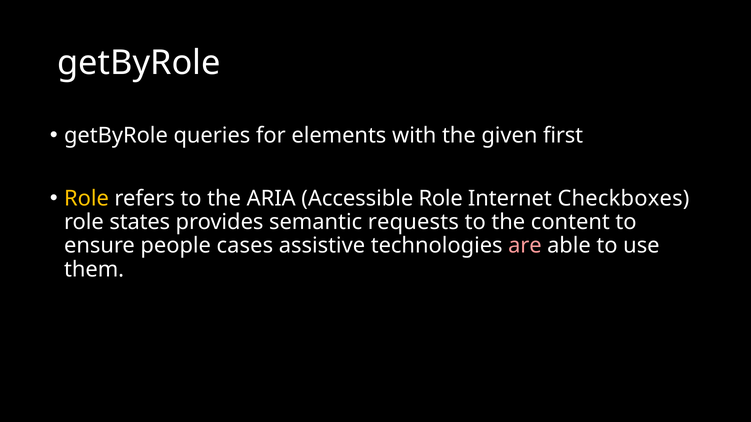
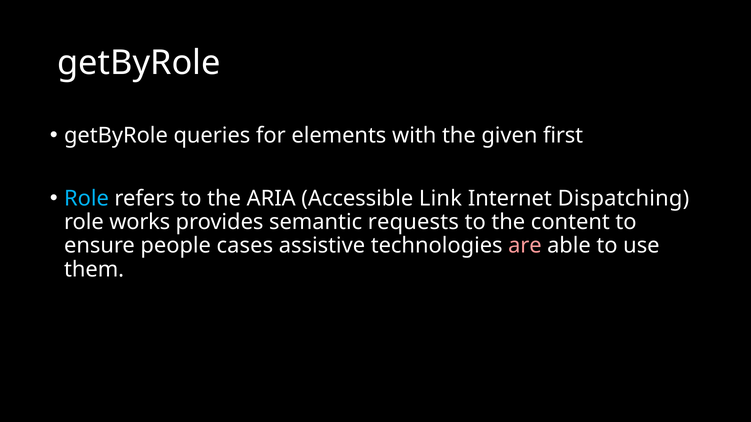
Role colour: yellow -> light blue (86, 199)
Accessible Role: Role -> Link (440, 199)
Checkboxes: Checkboxes -> Dispatching (623, 199)
states: states -> works (140, 222)
